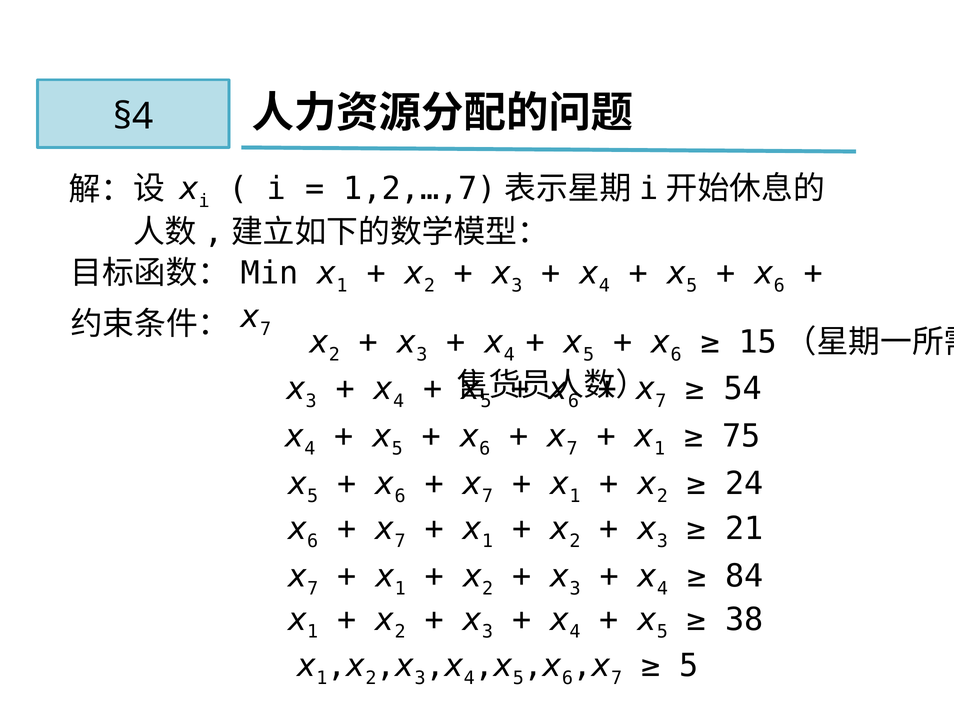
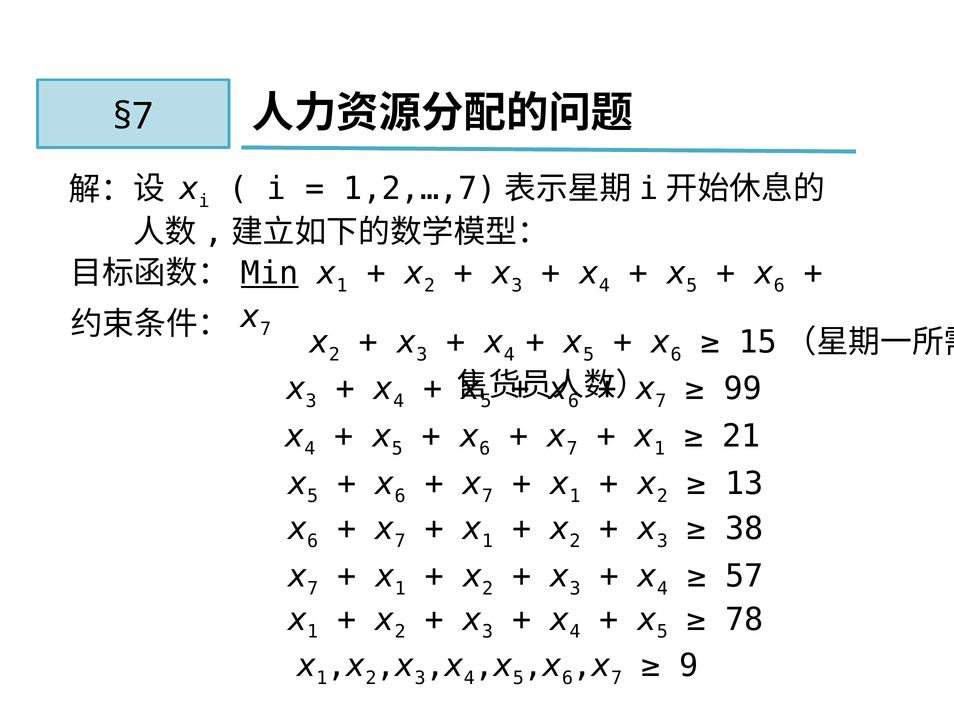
§4: §4 -> §7 (133, 116)
Min underline: none -> present (270, 273)
54: 54 -> 99 (743, 388)
75: 75 -> 21 (742, 436)
24: 24 -> 13 (744, 484)
21: 21 -> 38 (744, 528)
84: 84 -> 57 (744, 576)
38: 38 -> 78 (744, 619)
5: 5 -> 9 (689, 665)
